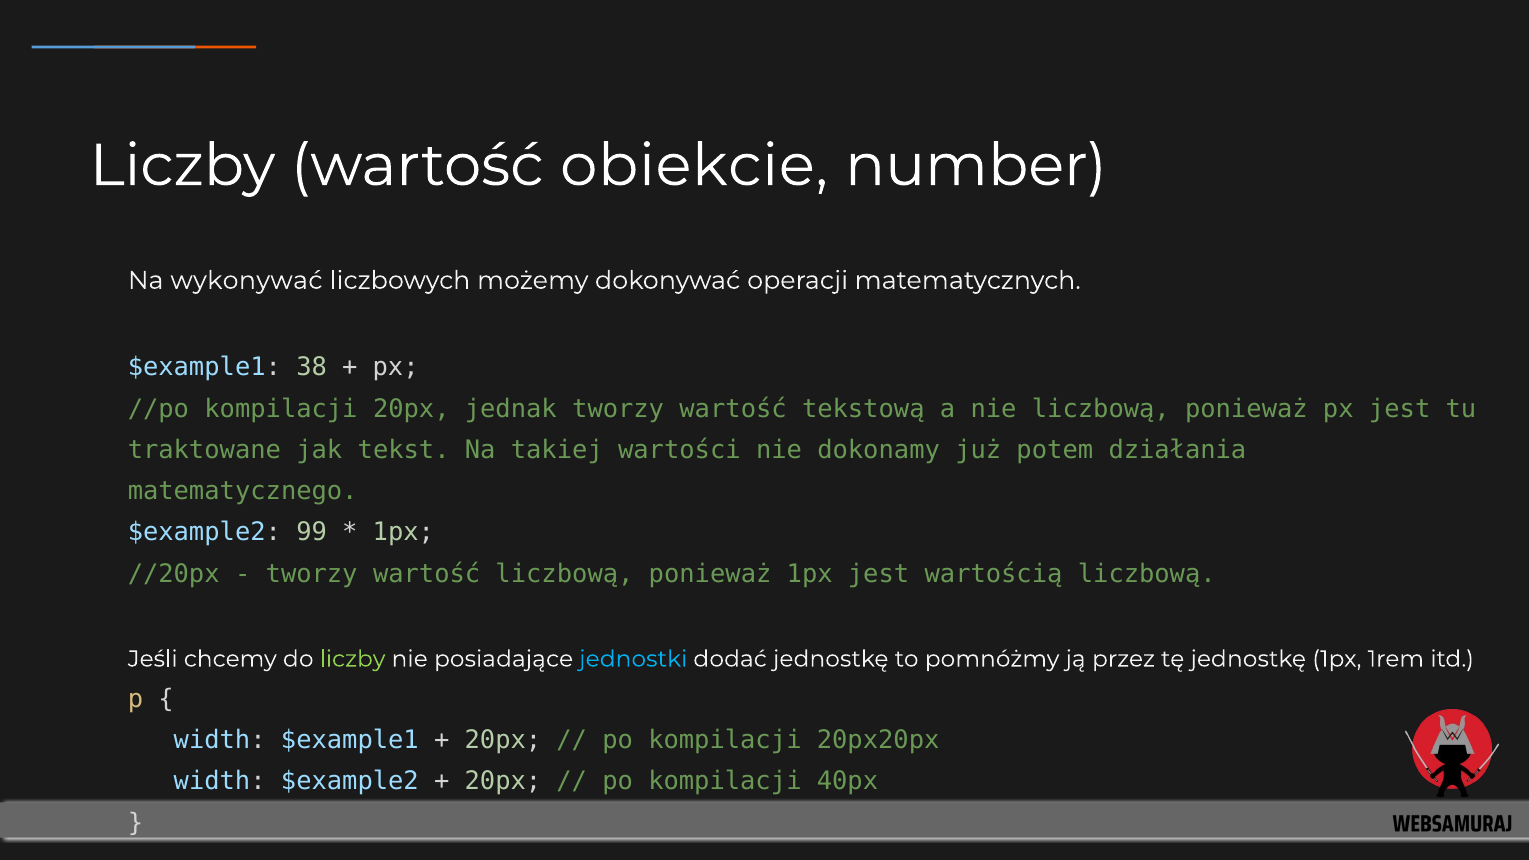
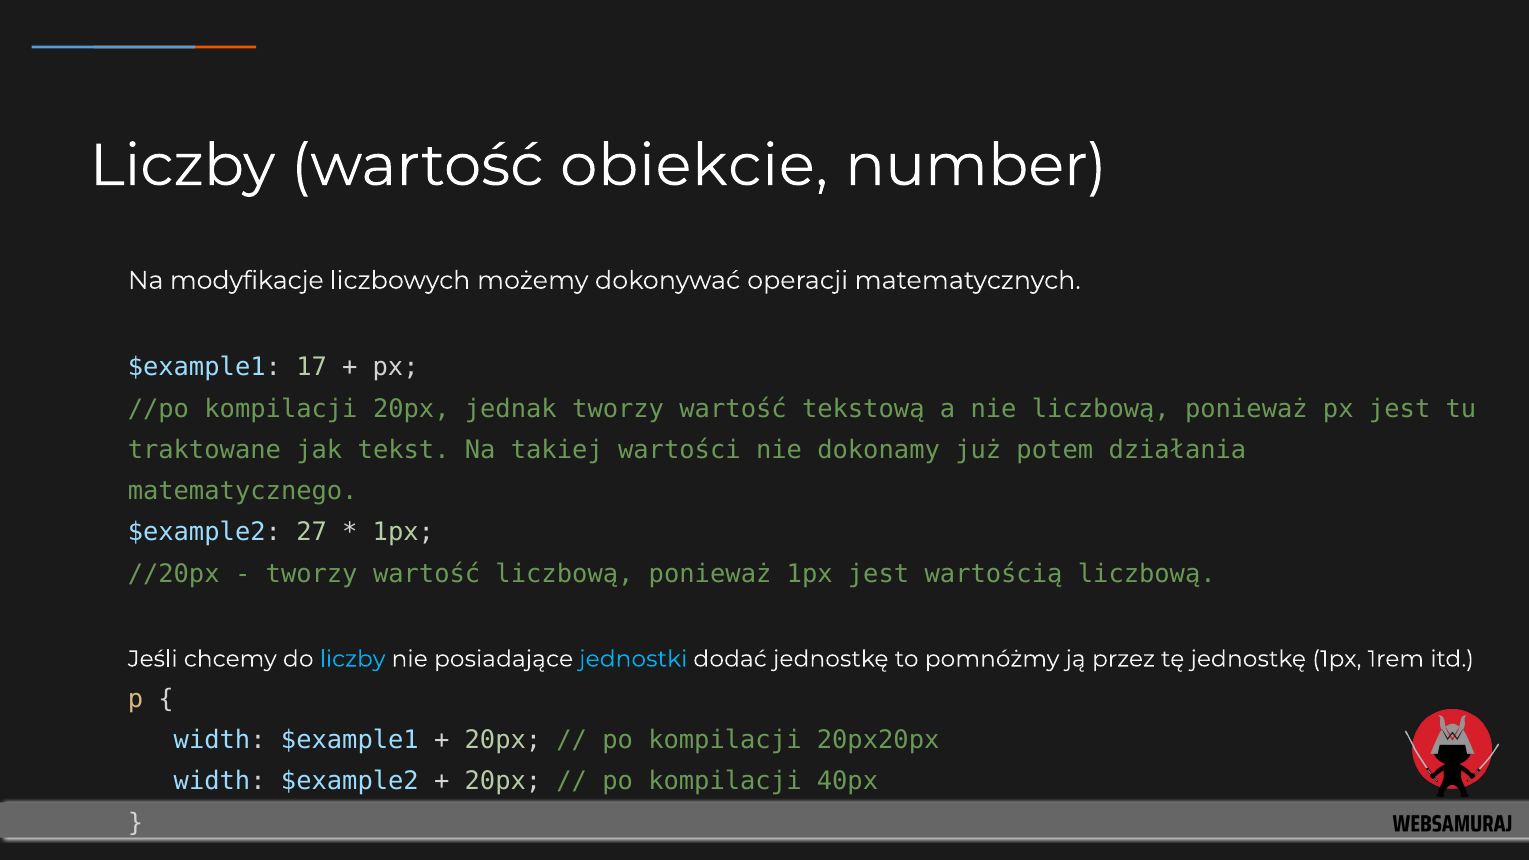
wykonywać: wykonywać -> modyfikacje (247, 280)
38: 38 -> 17 (312, 368)
99: 99 -> 27 (312, 532)
liczby colour: light green -> light blue (352, 659)
